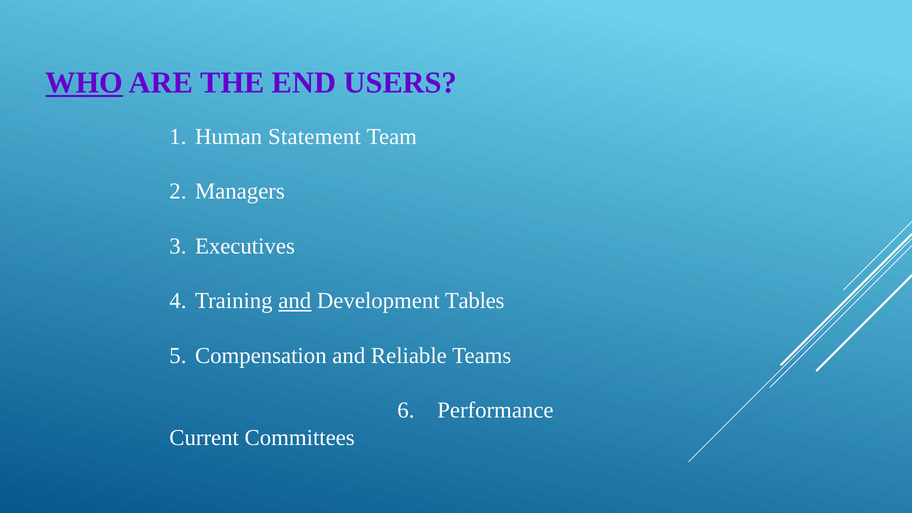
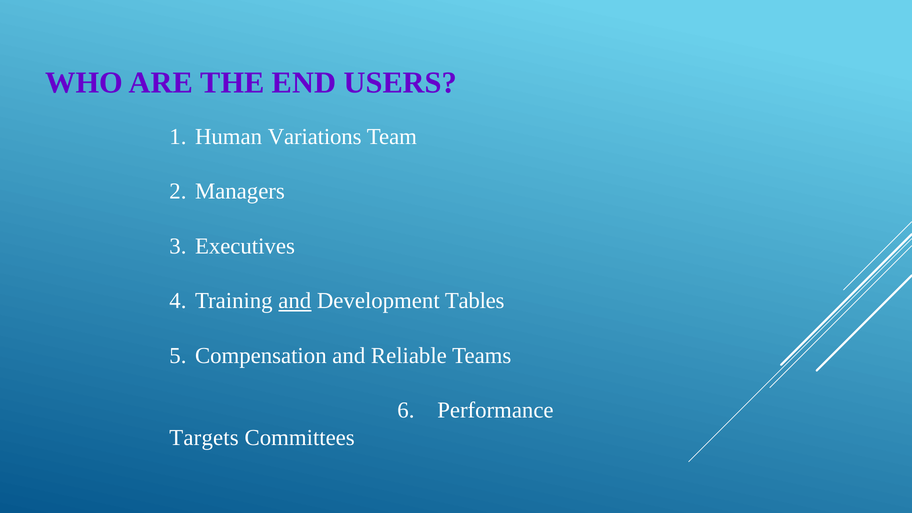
WHO underline: present -> none (84, 83)
Statement: Statement -> Variations (315, 137)
Current: Current -> Targets (204, 438)
